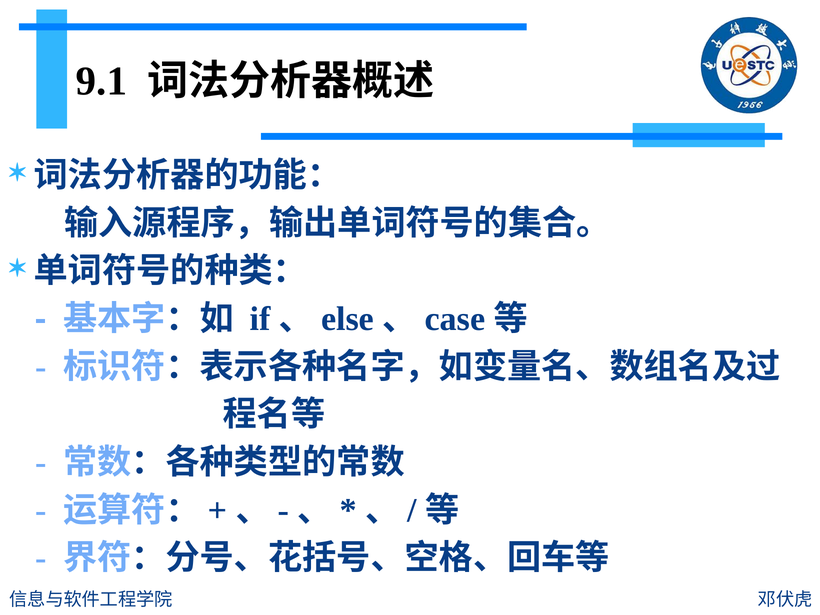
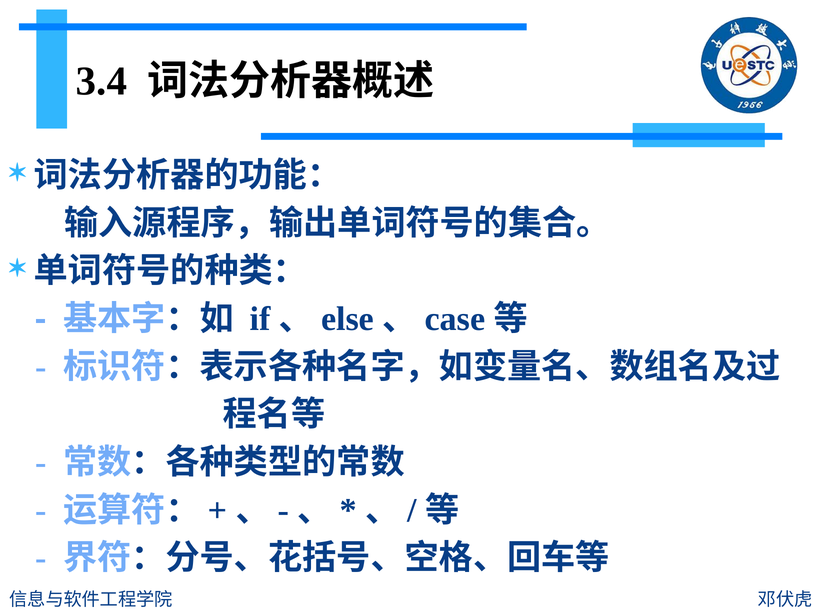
9.1: 9.1 -> 3.4 (102, 81)
